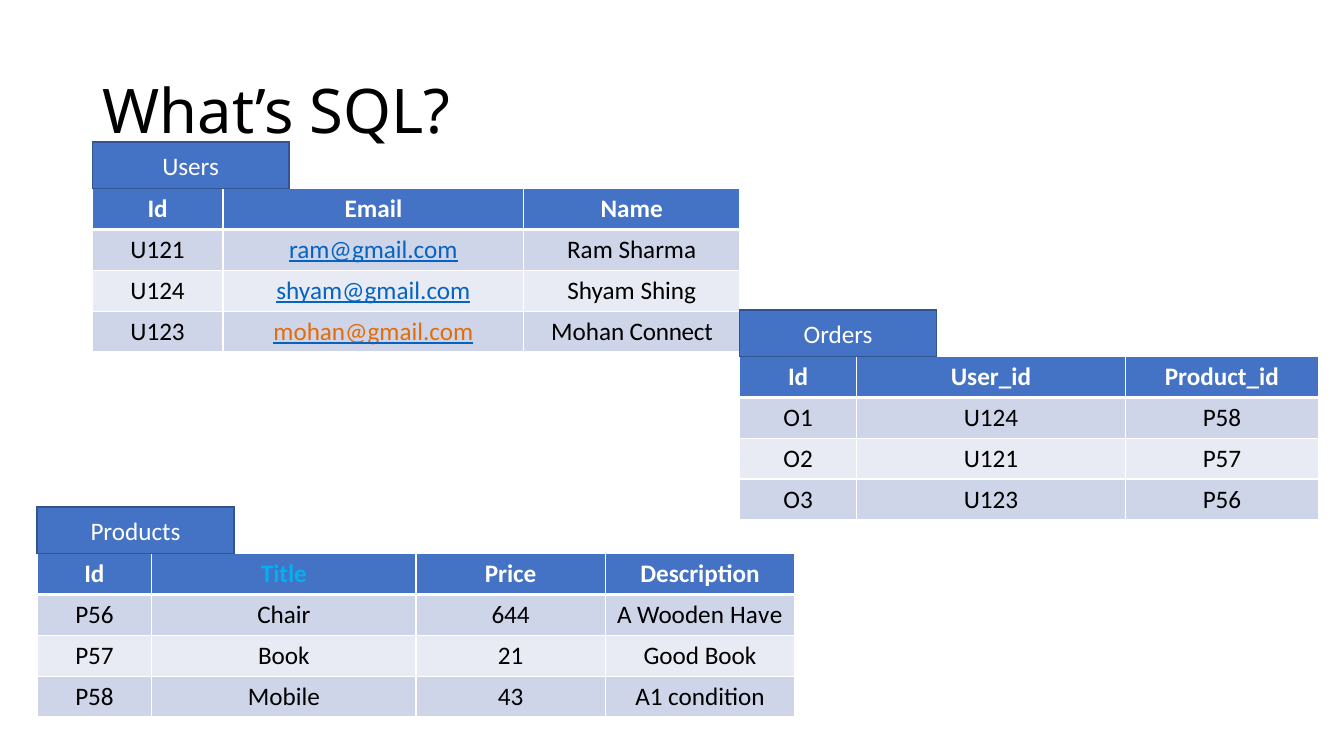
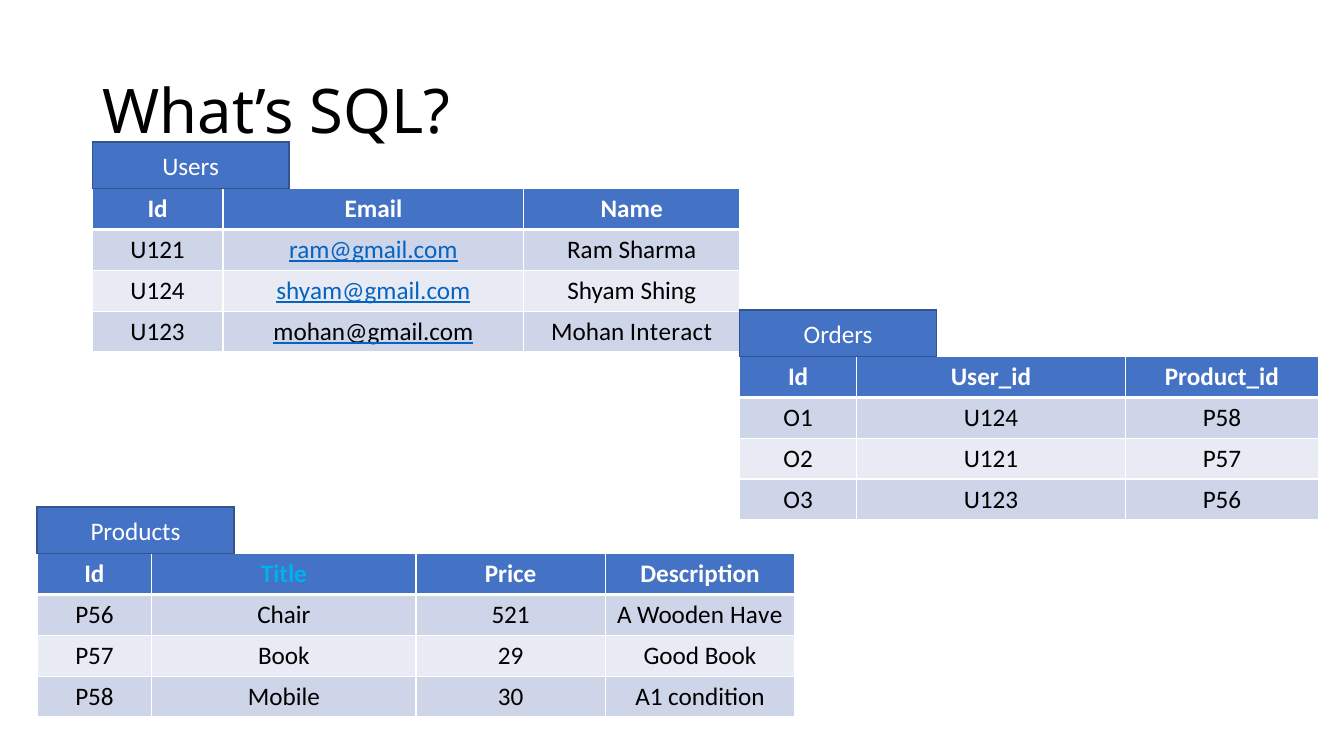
mohan@gmail.com colour: orange -> black (373, 332)
Connect: Connect -> Interact (671, 332)
644: 644 -> 521 (511, 615)
21: 21 -> 29 (511, 656)
43: 43 -> 30 (511, 697)
